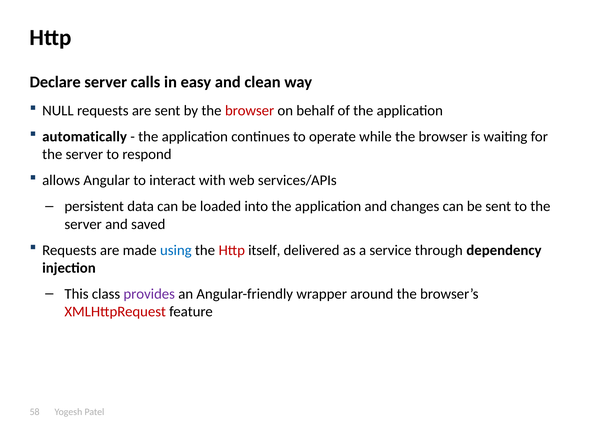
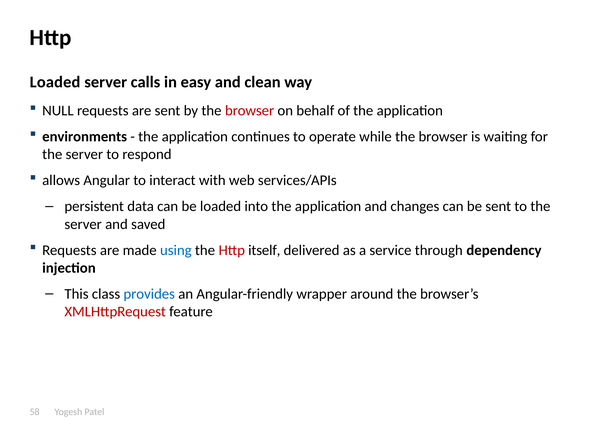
Declare: Declare -> Loaded (55, 82)
automatically: automatically -> environments (85, 137)
provides colour: purple -> blue (149, 294)
